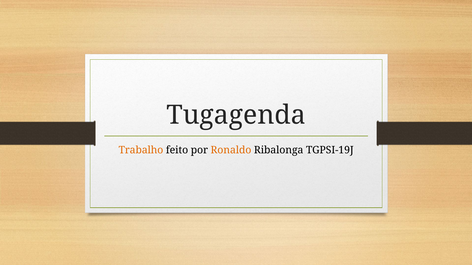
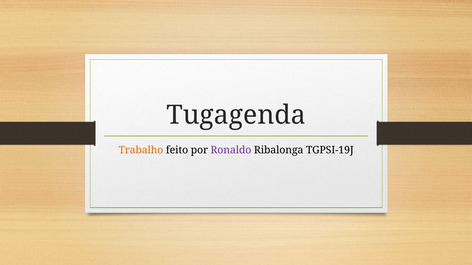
Ronaldo colour: orange -> purple (231, 150)
